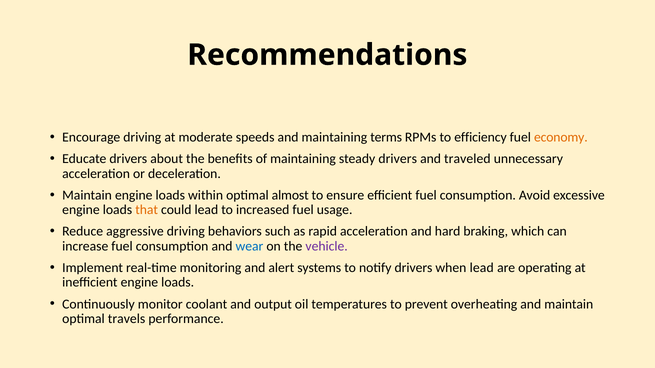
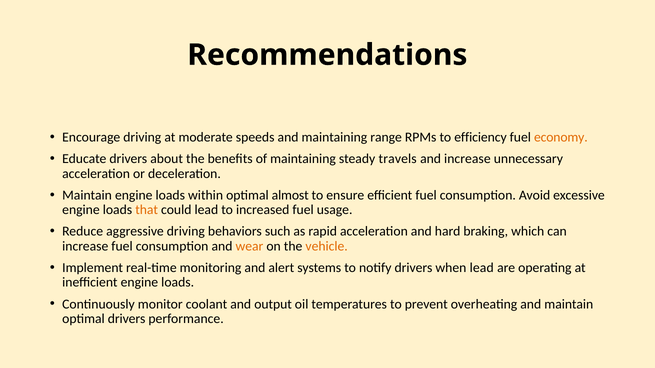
terms: terms -> range (386, 138)
steady drivers: drivers -> travels (398, 159)
and traveled: traveled -> increase (467, 159)
wear colour: blue -> orange (249, 246)
vehicle colour: purple -> orange (327, 246)
optimal travels: travels -> drivers (127, 319)
